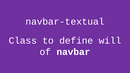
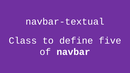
will: will -> five (110, 41)
